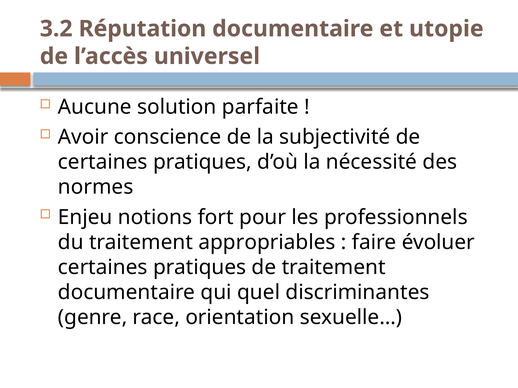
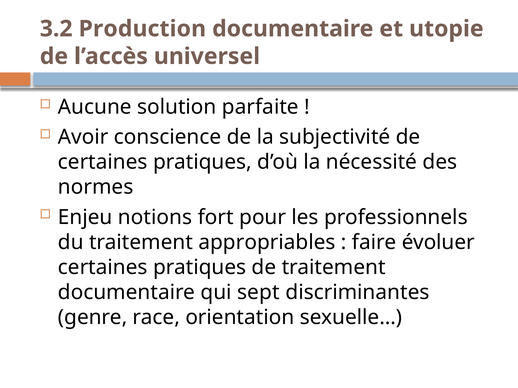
Réputation: Réputation -> Production (142, 29)
quel: quel -> sept (258, 293)
